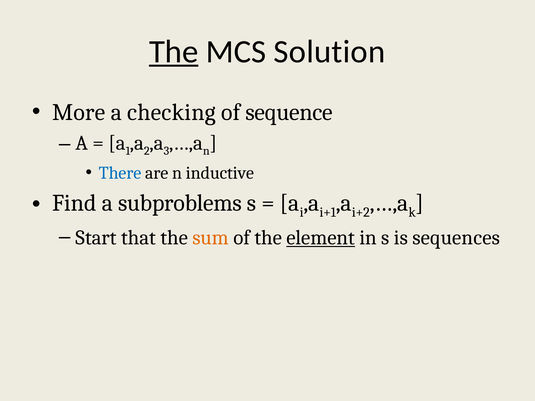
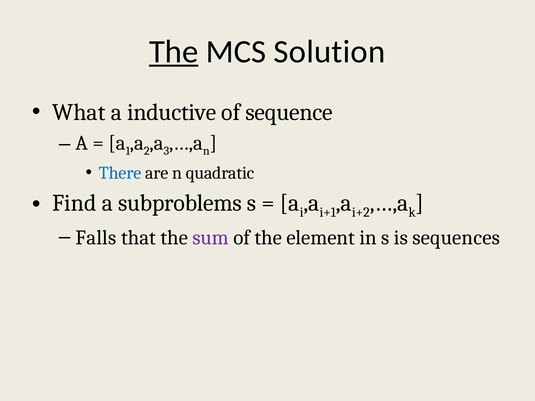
More: More -> What (79, 112)
checking: checking -> inductive (172, 112)
inductive: inductive -> quadratic (220, 173)
Start: Start -> Falls (96, 238)
sum colour: orange -> purple (211, 238)
element underline: present -> none (321, 238)
